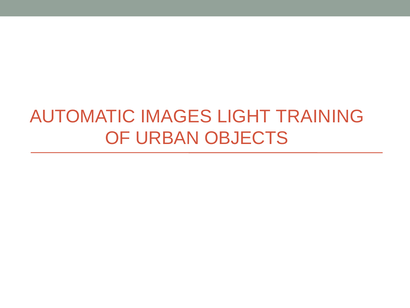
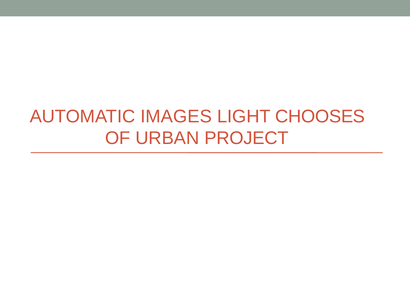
TRAINING: TRAINING -> CHOOSES (320, 116)
OBJECTS: OBJECTS -> PROJECT (246, 138)
